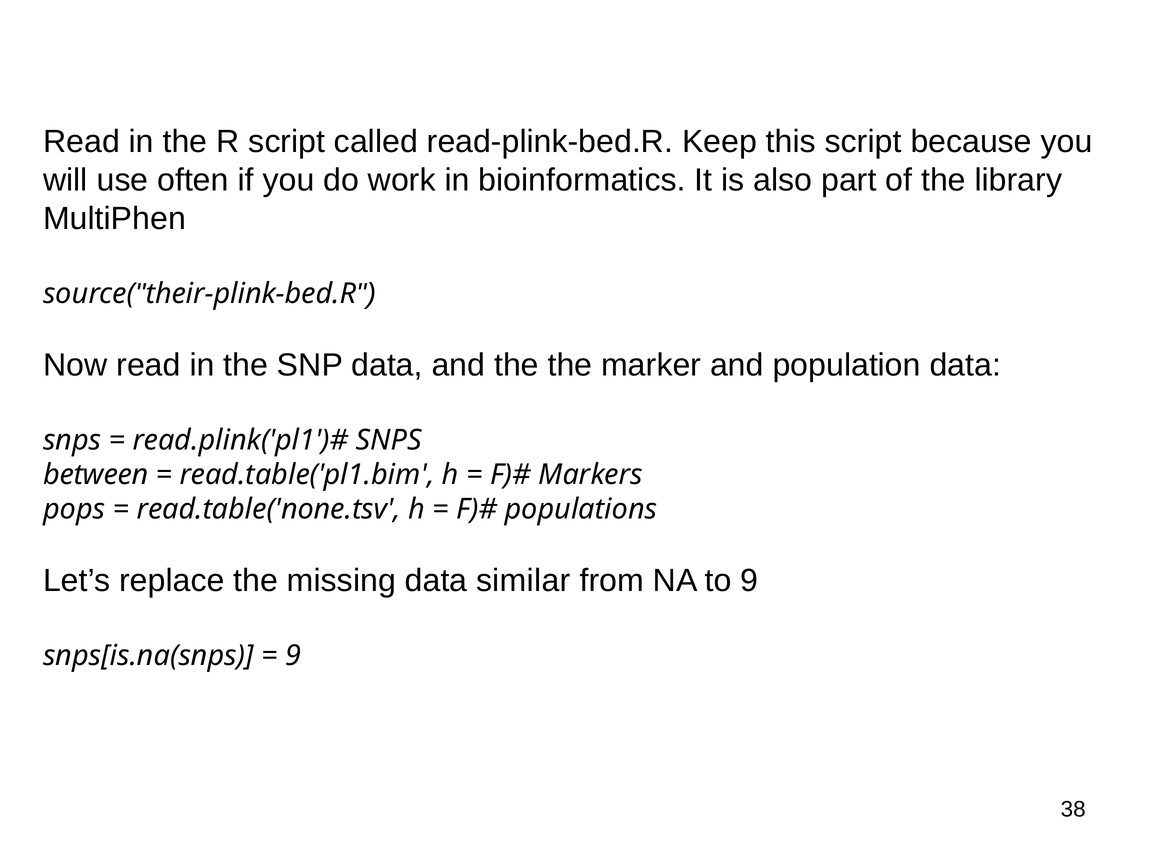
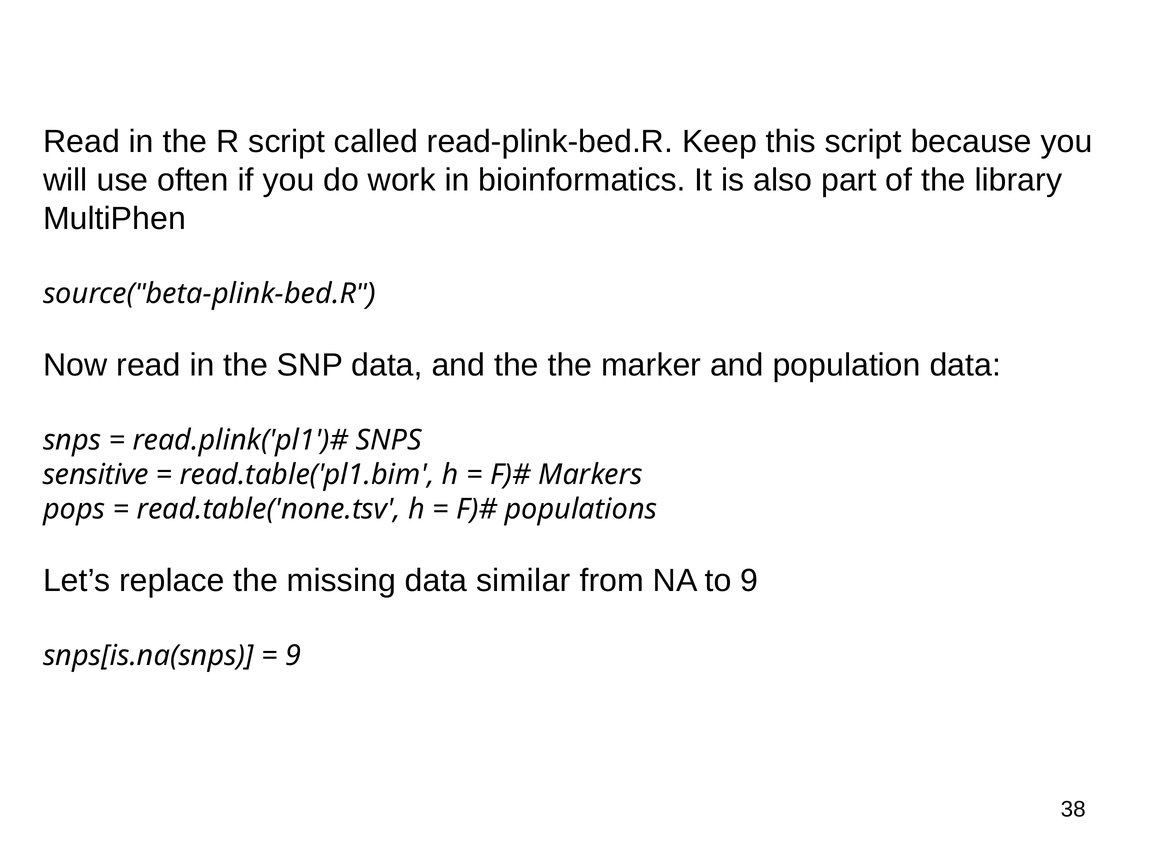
their-plink-bed.R: their-plink-bed.R -> beta-plink-bed.R (251, 294)
between: between -> sensitive (96, 475)
